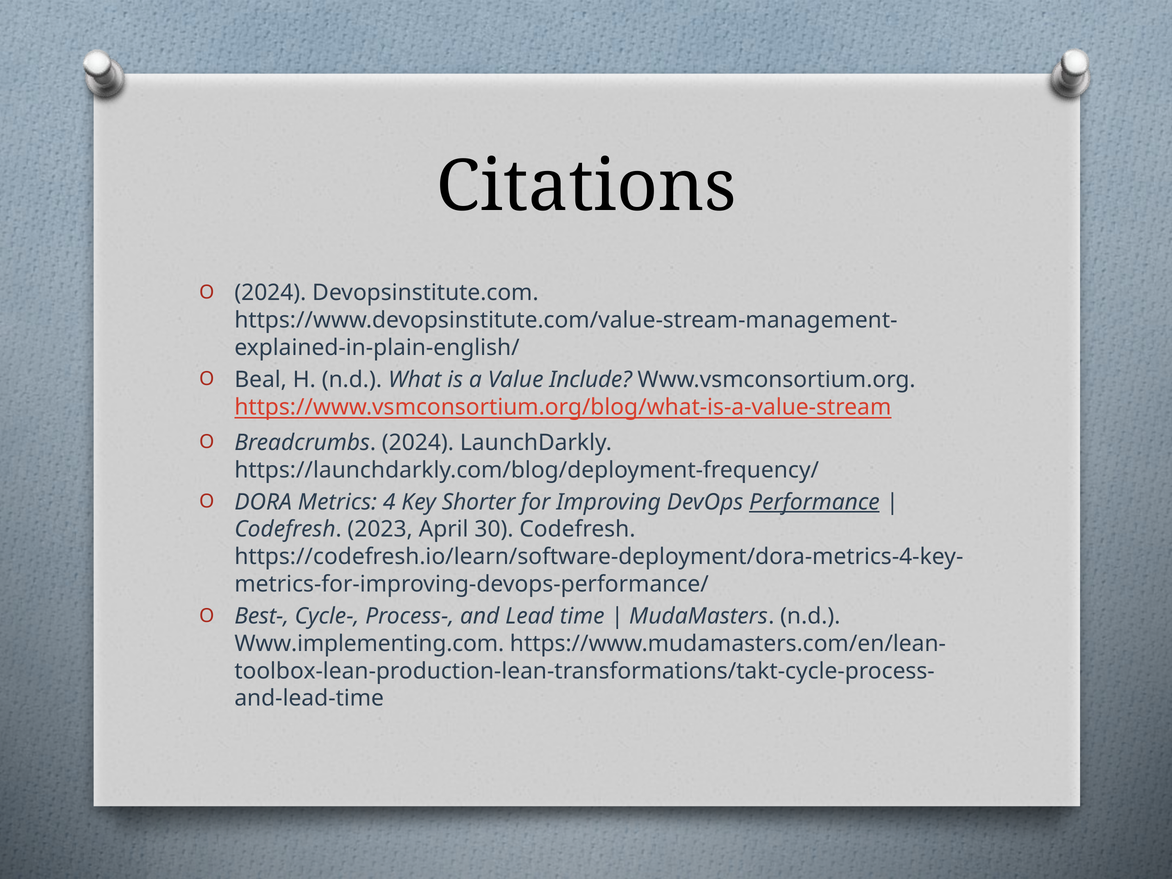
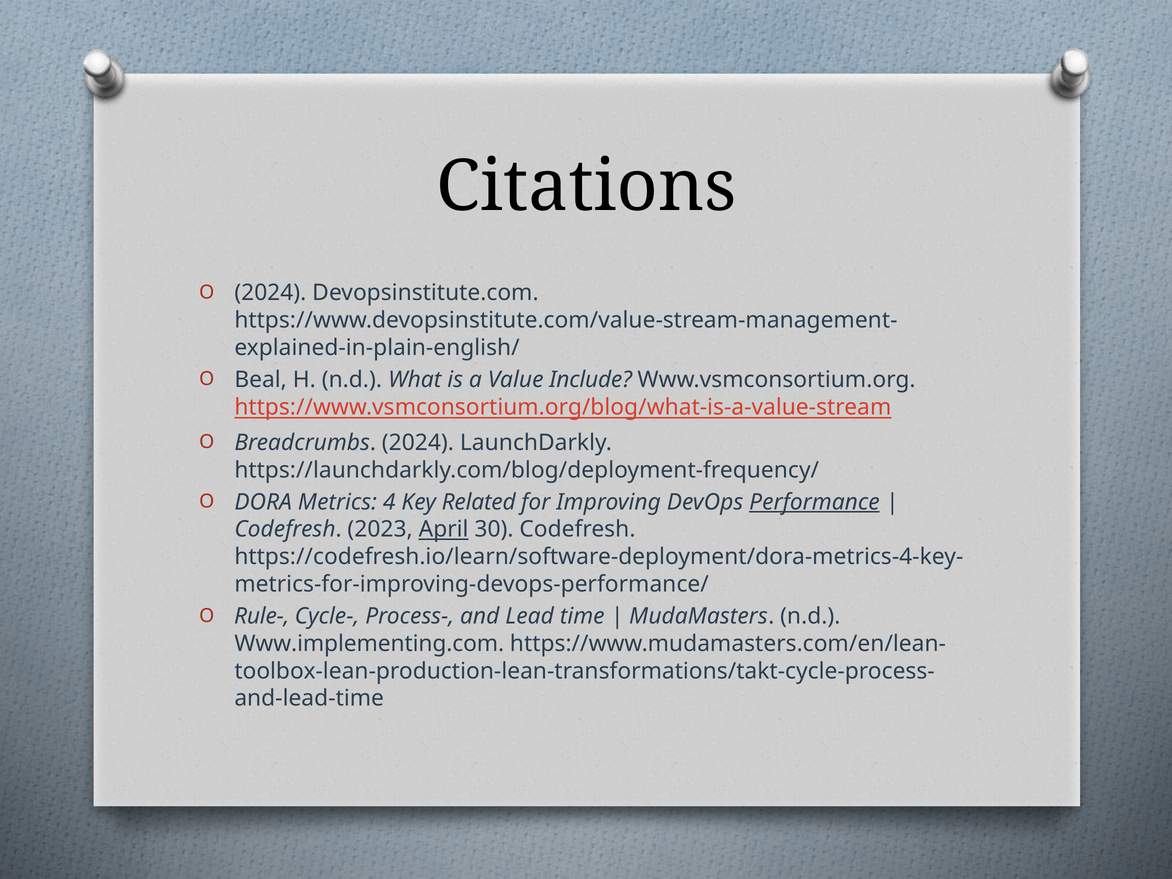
Shorter: Shorter -> Related (479, 502)
April underline: none -> present (444, 529)
Best-: Best- -> Rule- (262, 616)
